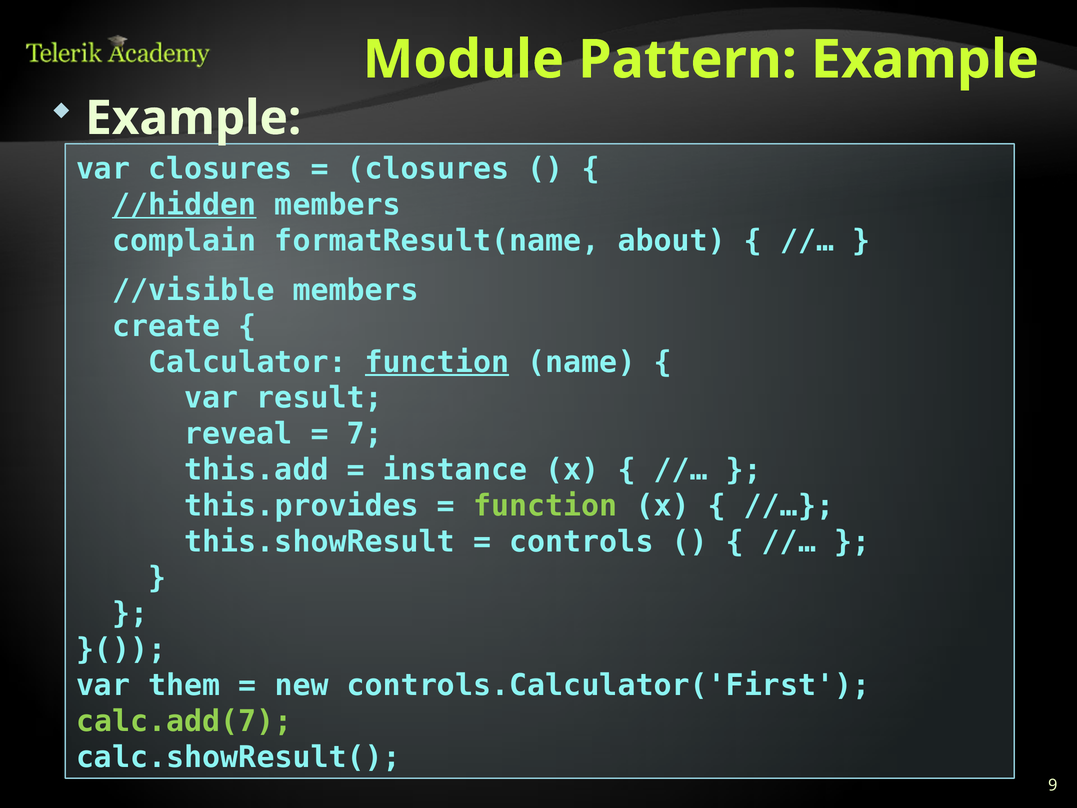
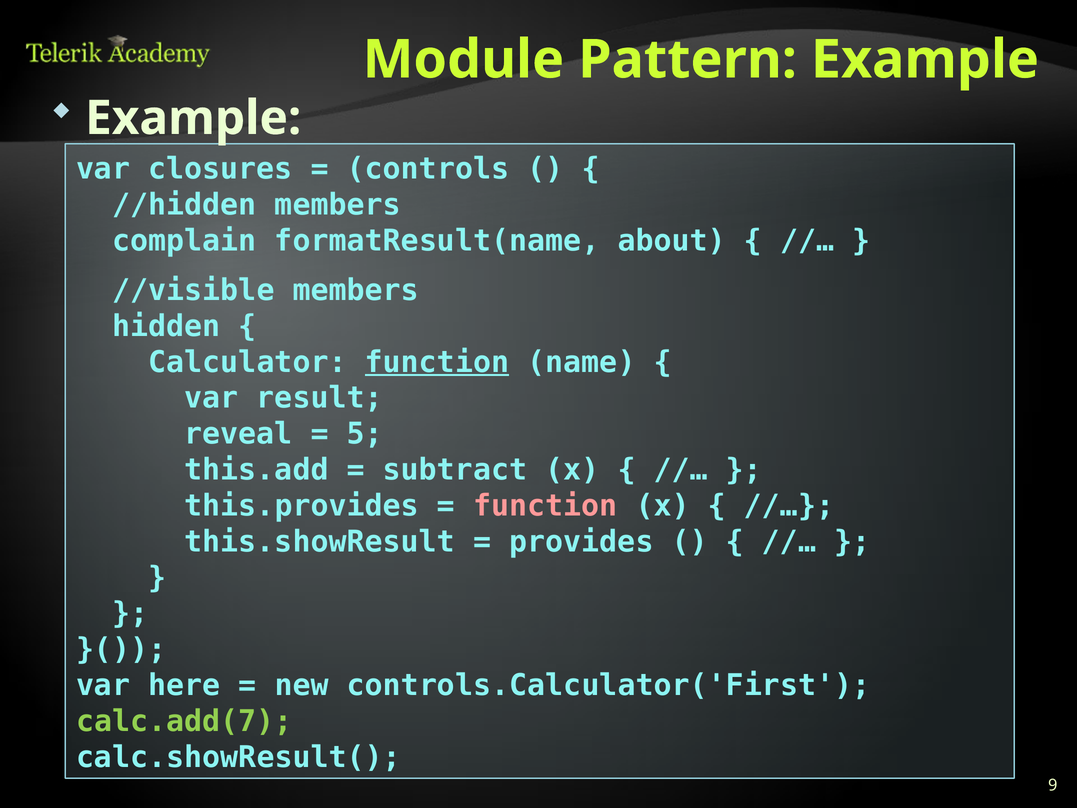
closures: closures -> controls (428, 169)
//hidden underline: present -> none (184, 205)
create: create -> hidden (166, 326)
7: 7 -> 5 (365, 434)
instance: instance -> subtract (455, 470)
function colour: light green -> pink (545, 506)
controls: controls -> provides (581, 542)
them: them -> here (184, 685)
